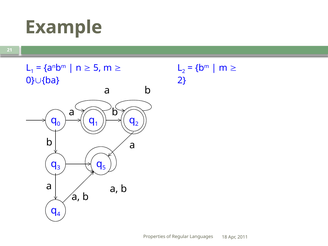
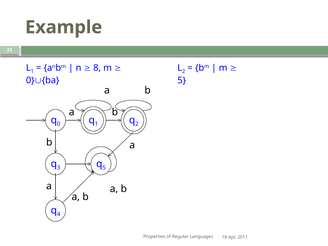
5: 5 -> 8 (97, 68)
2: 2 -> 5 (182, 80)
